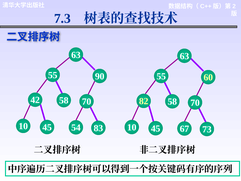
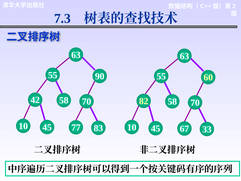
54: 54 -> 77 (76, 127)
73: 73 -> 33 (207, 129)
